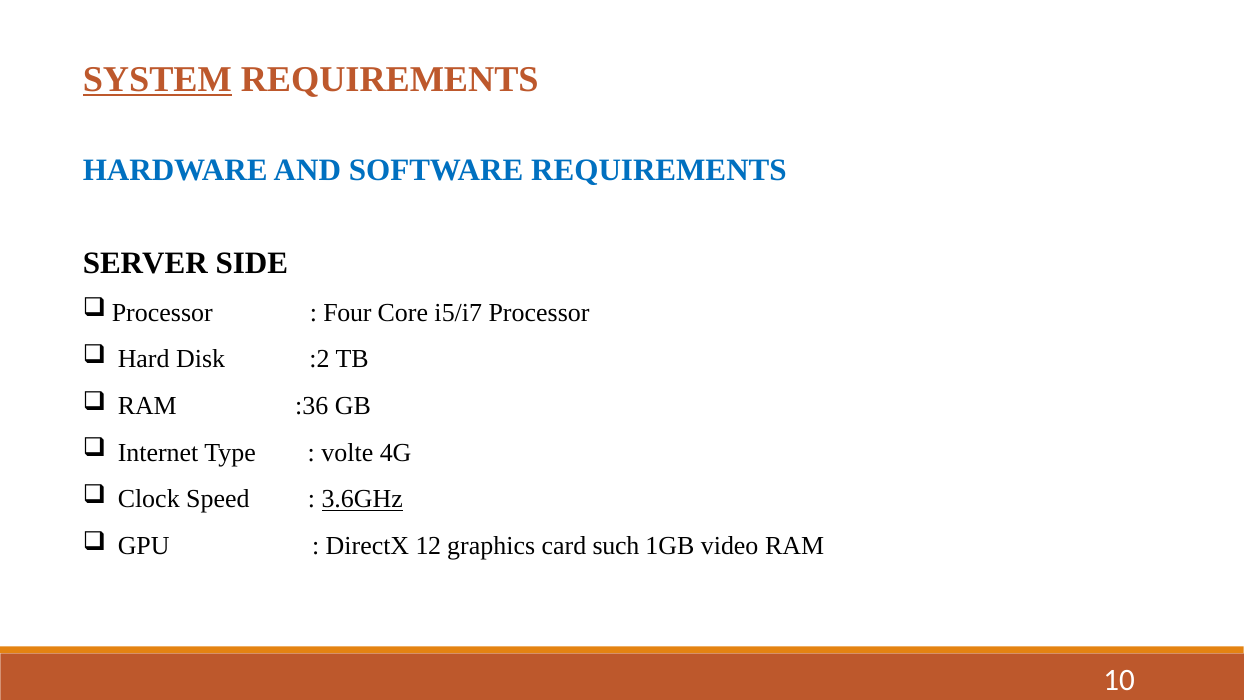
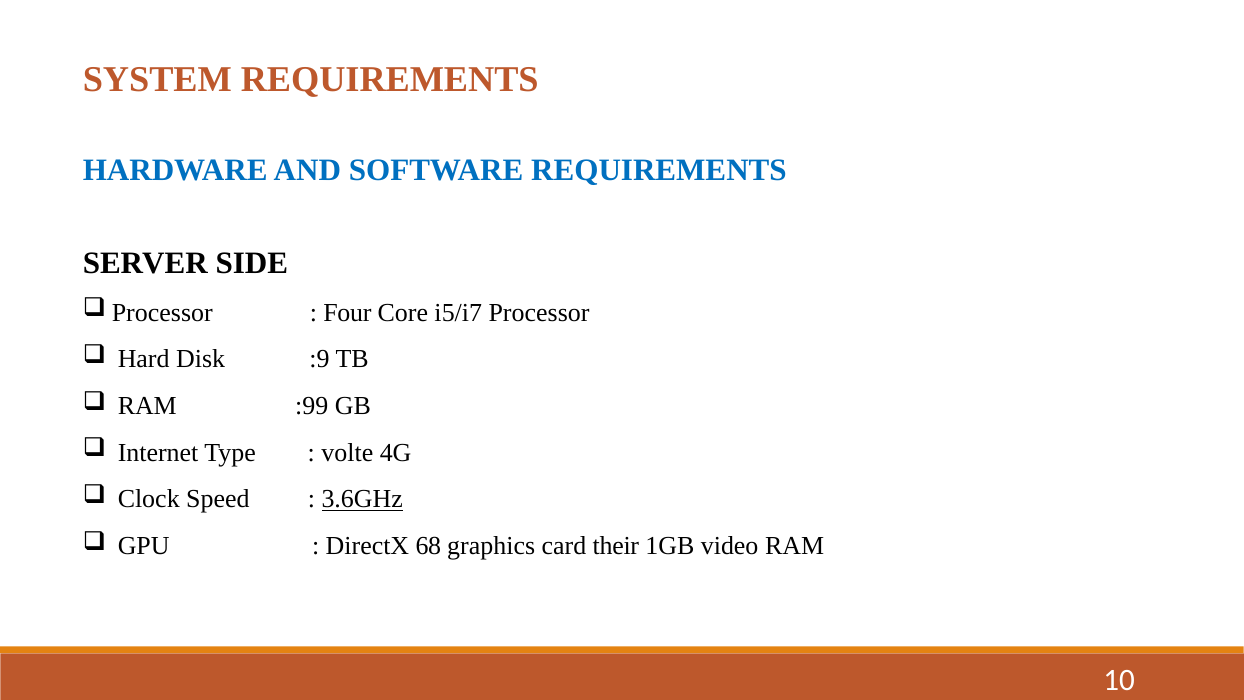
SYSTEM underline: present -> none (157, 79)
:2: :2 -> :9 (319, 359)
:36: :36 -> :99 (312, 406)
12: 12 -> 68 (428, 546)
such: such -> their (616, 546)
